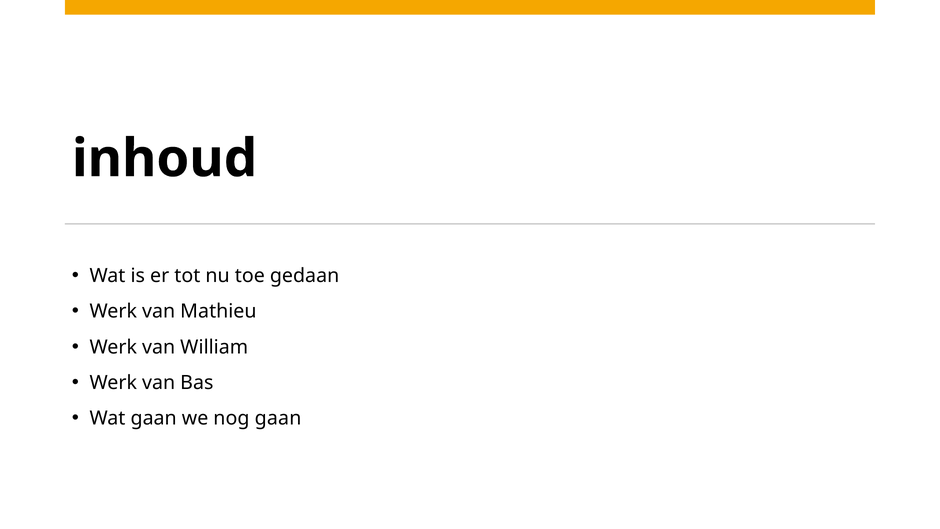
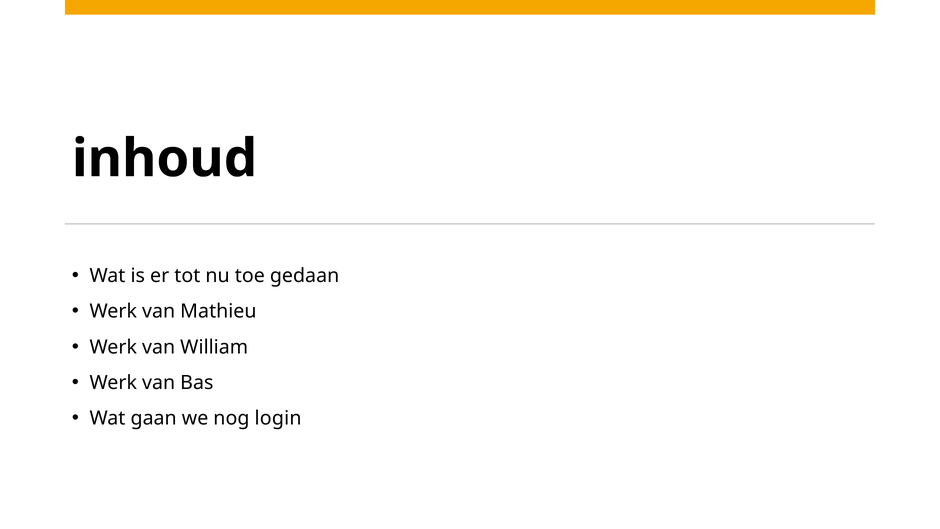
nog gaan: gaan -> login (278, 418)
